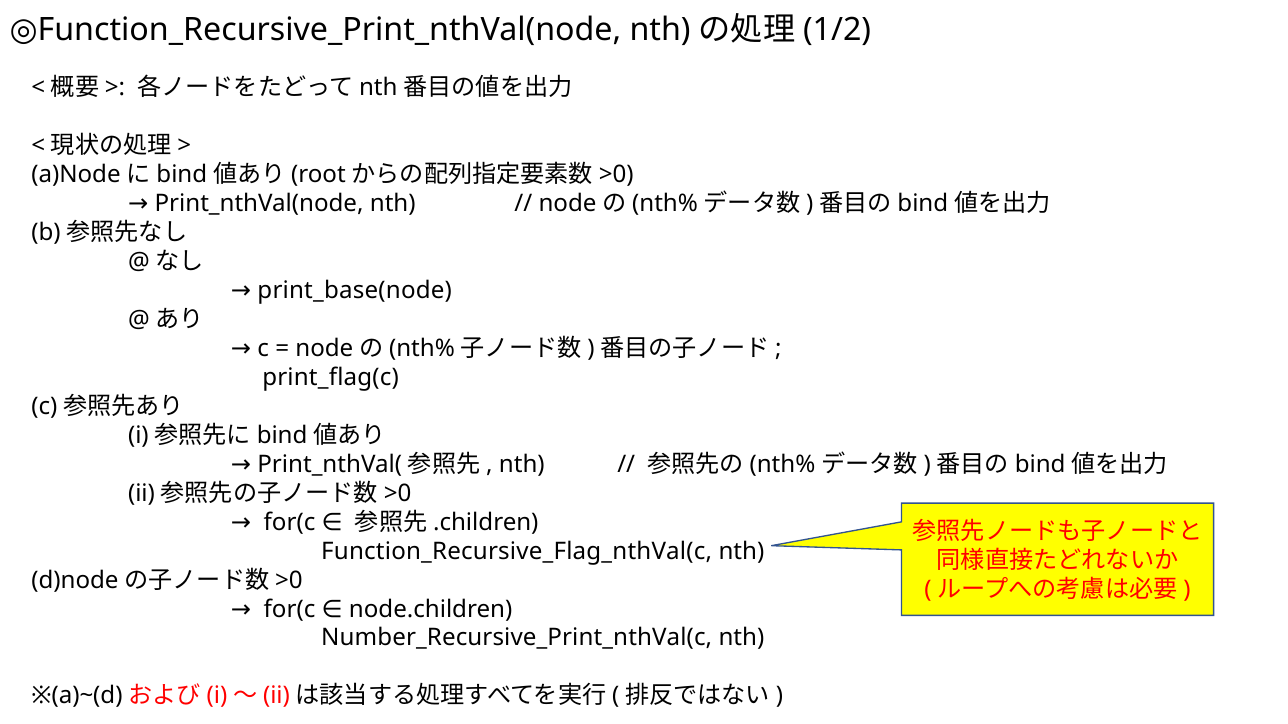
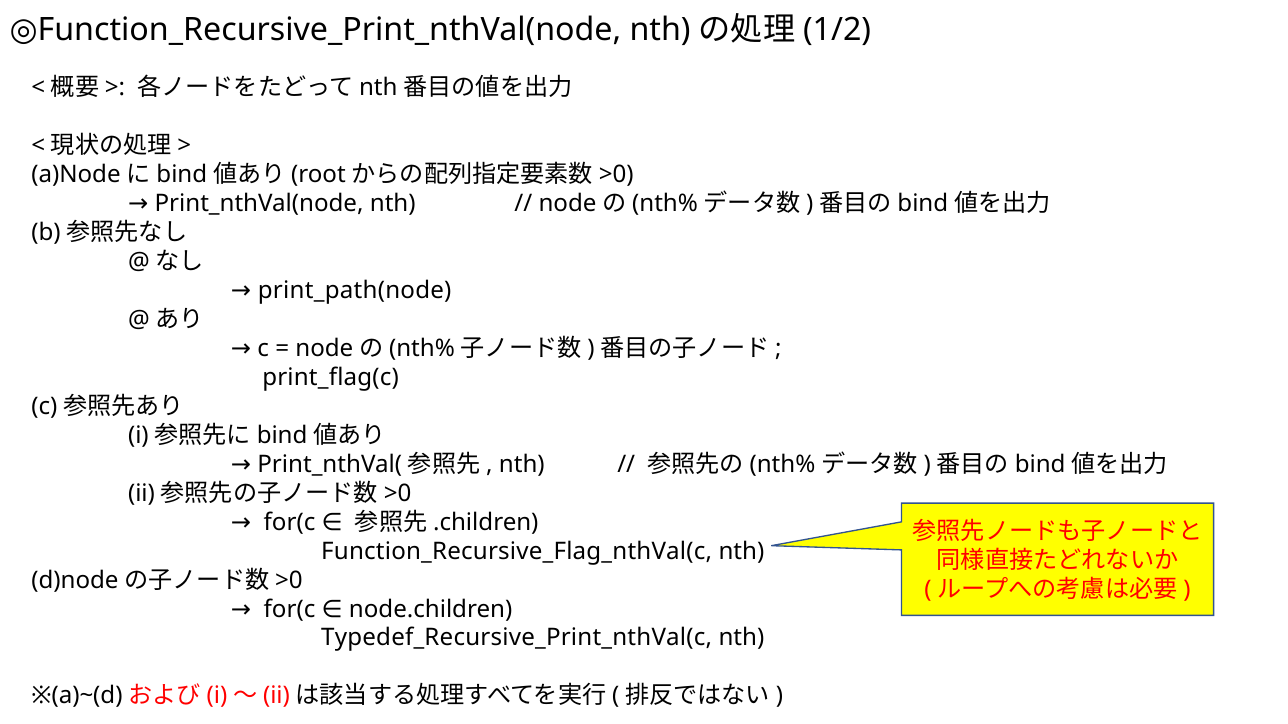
print_base(node: print_base(node -> print_path(node (355, 291)
Number_Recursive_Print_nthVal(c: Number_Recursive_Print_nthVal(c -> Typedef_Recursive_Print_nthVal(c (517, 638)
